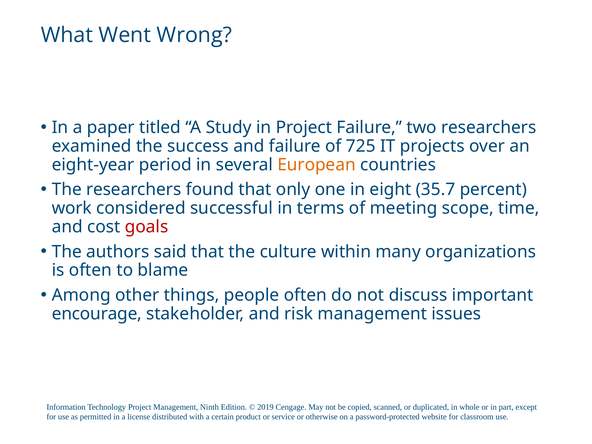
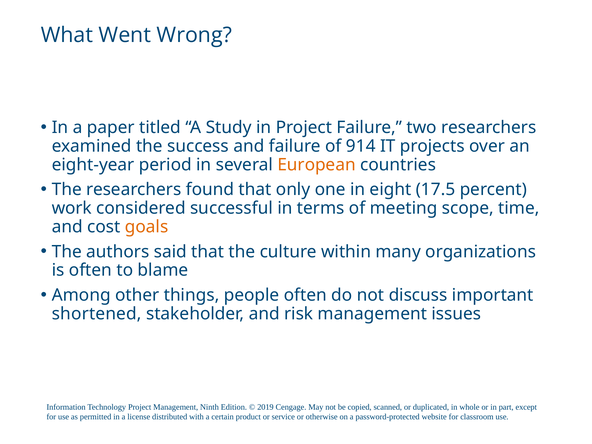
725: 725 -> 914 (361, 146)
35.7: 35.7 -> 17.5 (436, 190)
goals colour: red -> orange (147, 227)
encourage: encourage -> shortened (97, 314)
